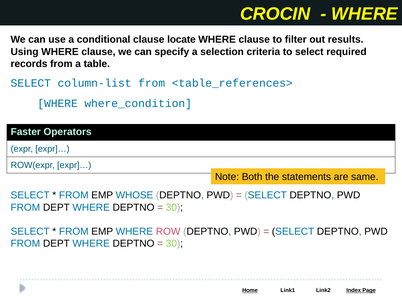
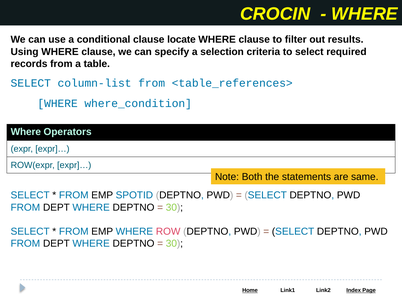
Faster: Faster -> Where (26, 132)
WHOSE: WHOSE -> SPOTID (134, 195)
